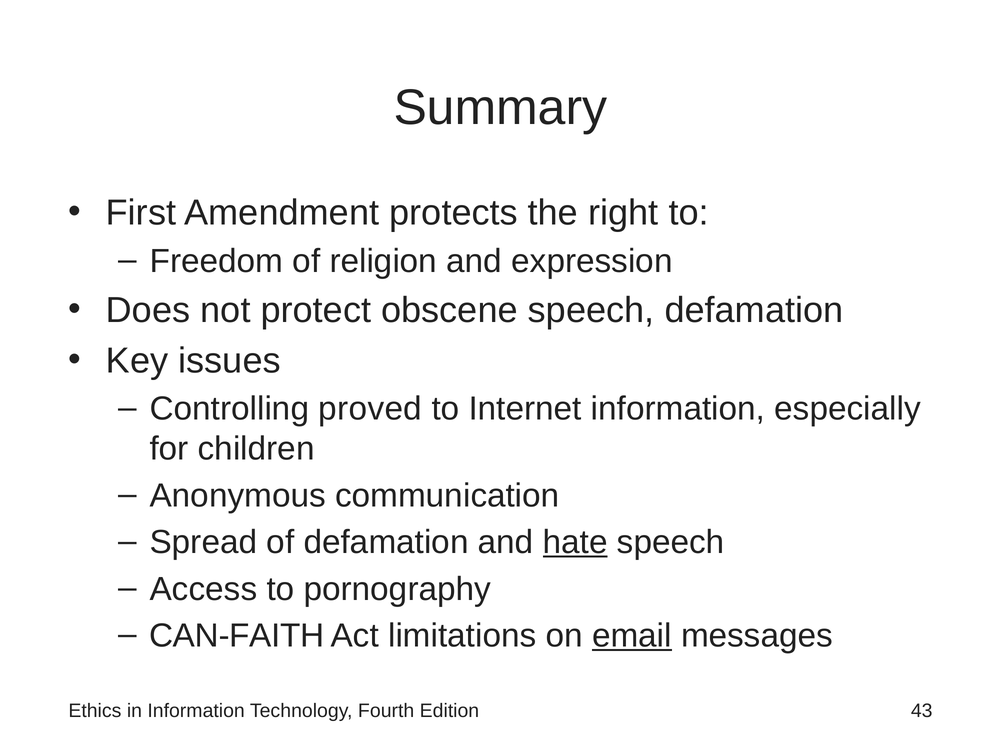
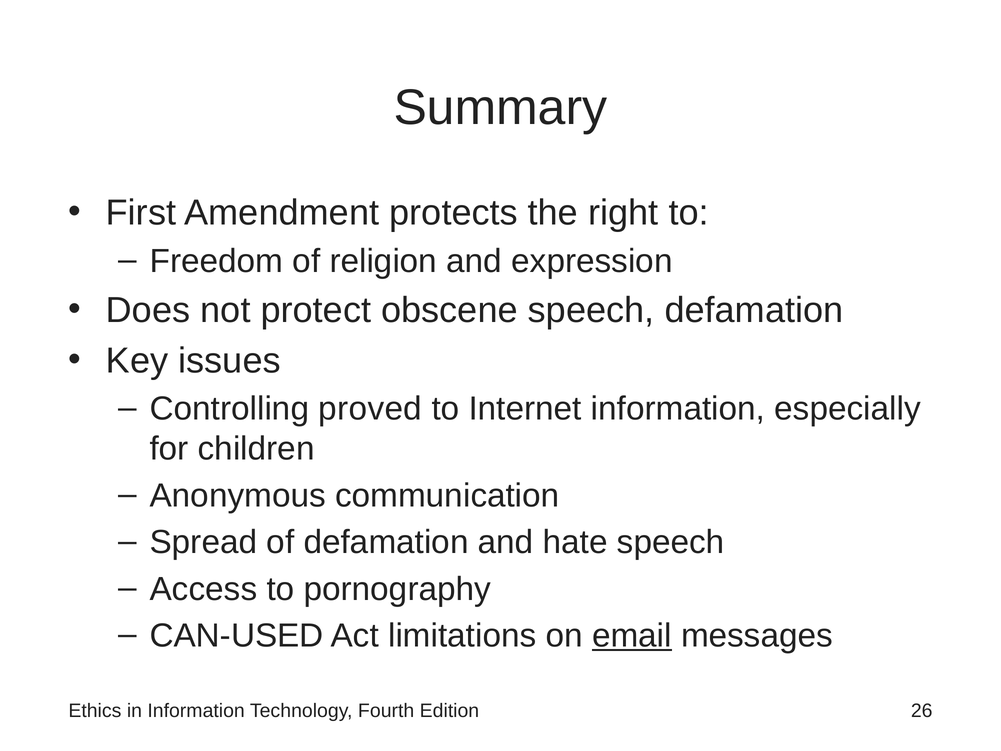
hate underline: present -> none (575, 542)
CAN-FAITH: CAN-FAITH -> CAN-USED (237, 636)
43: 43 -> 26 (922, 710)
